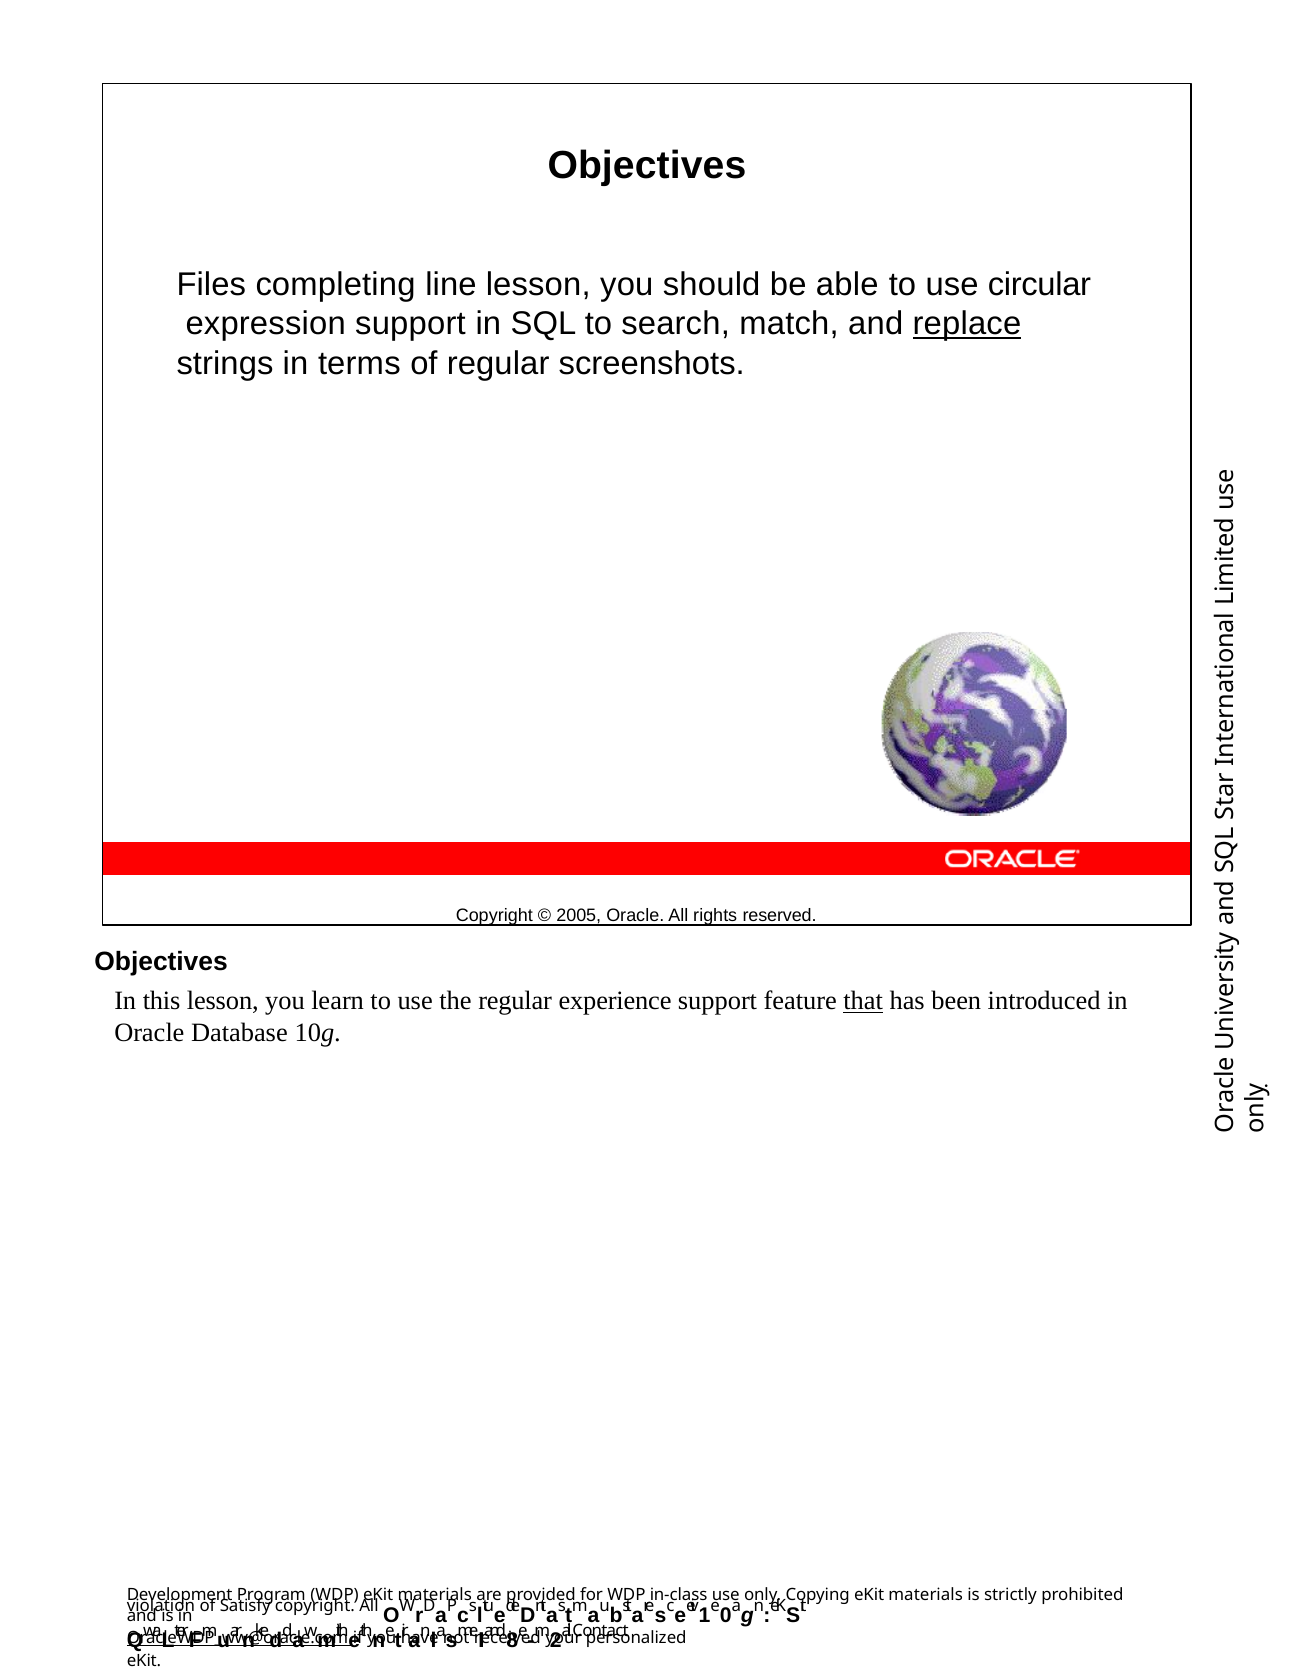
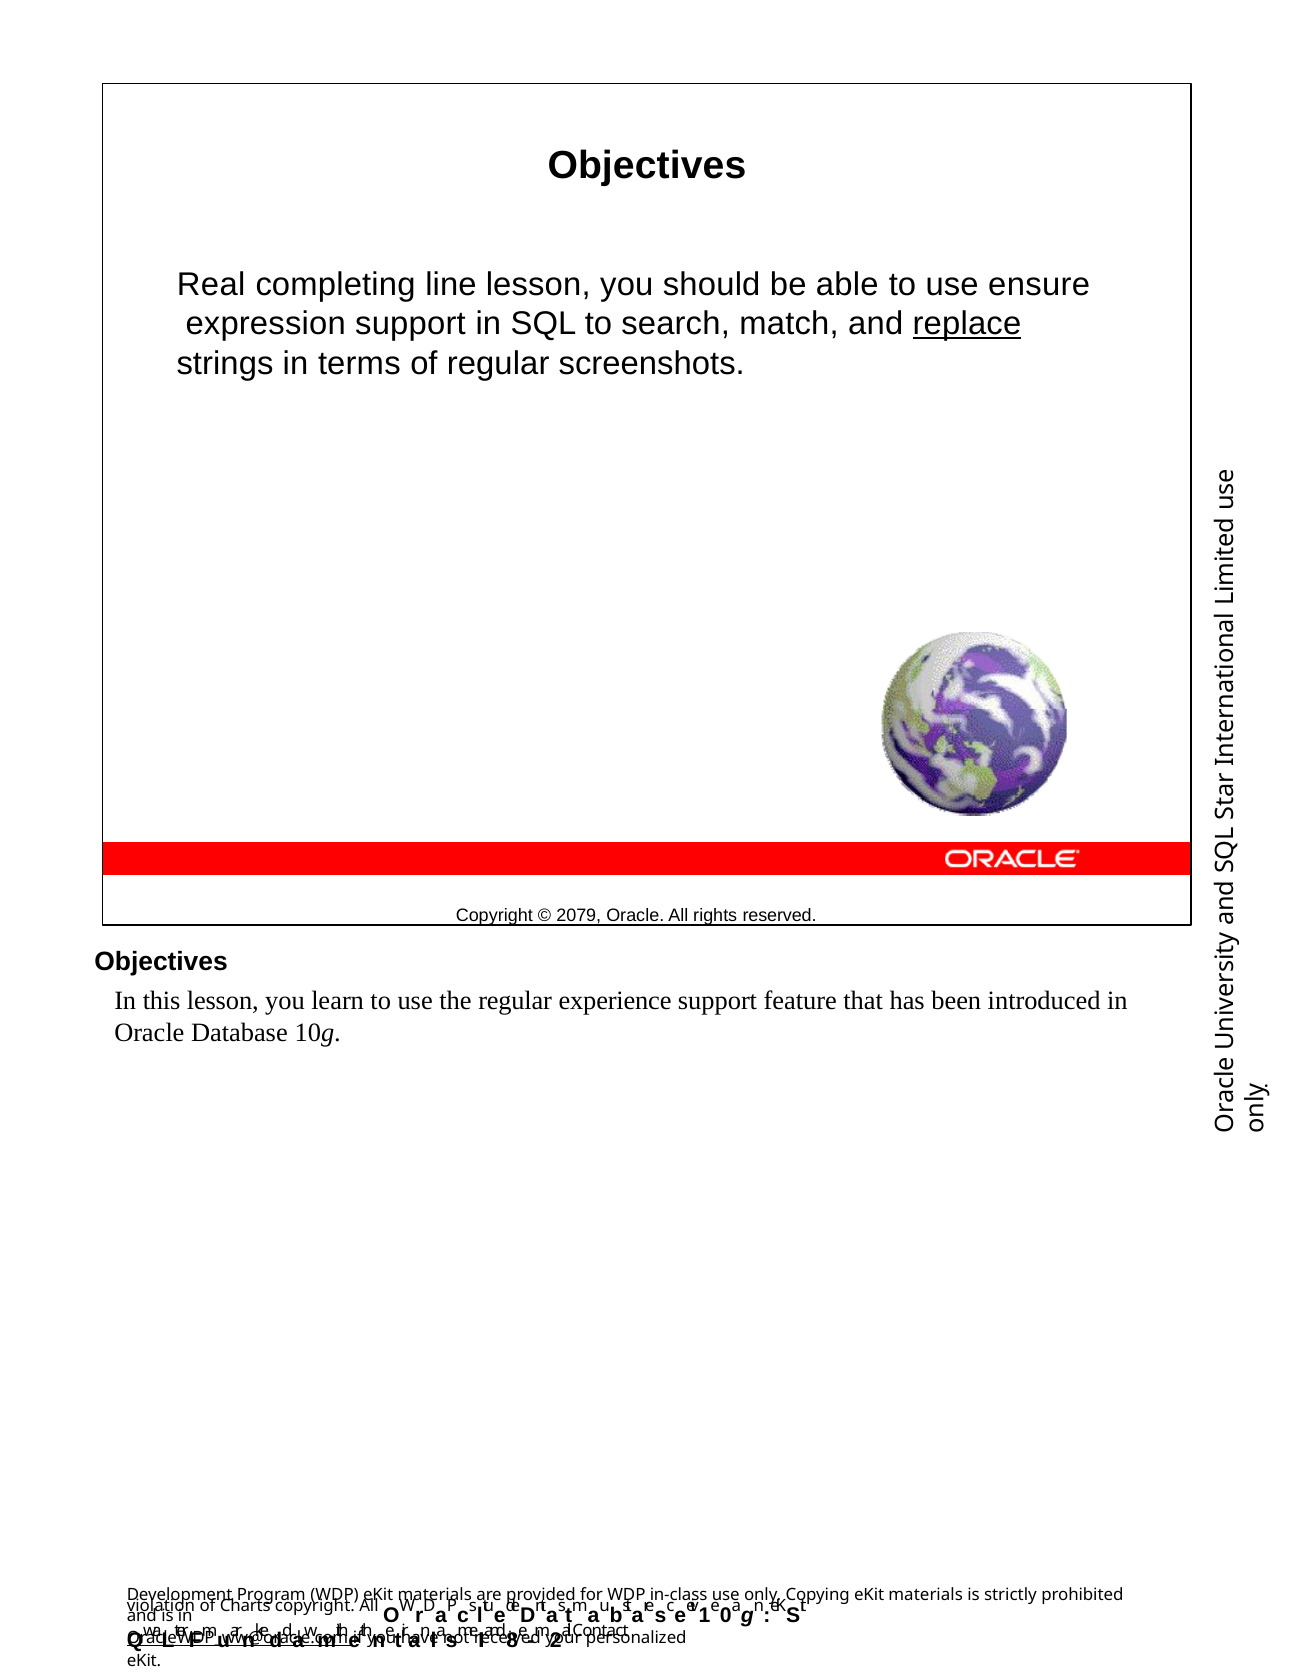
Files: Files -> Real (211, 284)
circular: circular -> ensure (1039, 284)
2005: 2005 -> 2079 (579, 915)
that underline: present -> none (863, 1001)
Satisfy: Satisfy -> Charts (245, 1606)
